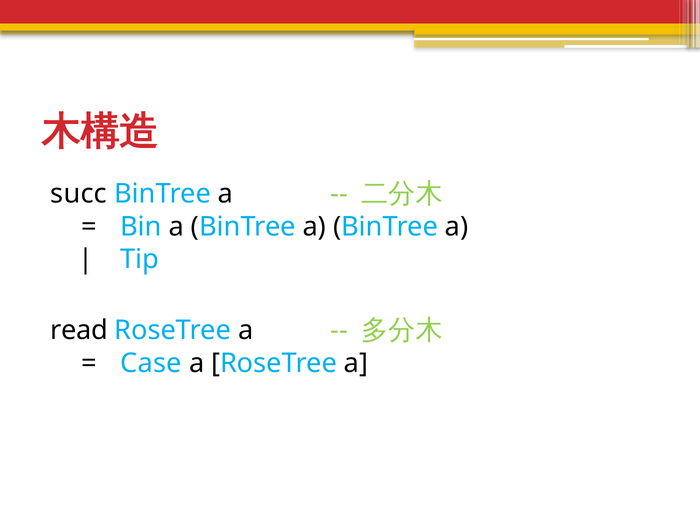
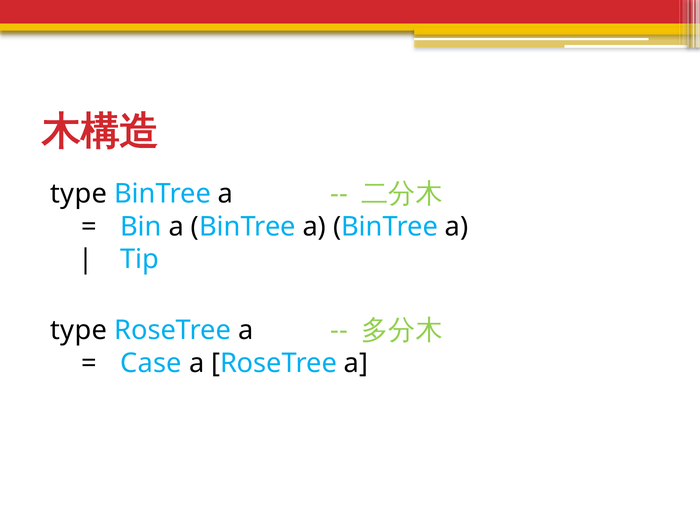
succ: succ -> type (79, 194)
read: read -> type (79, 330)
